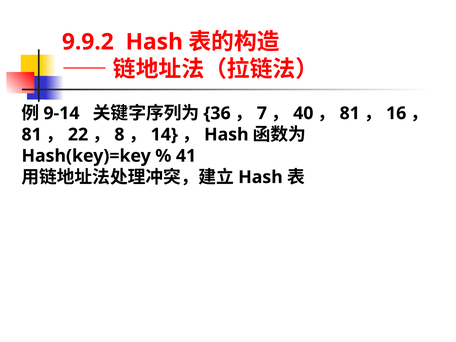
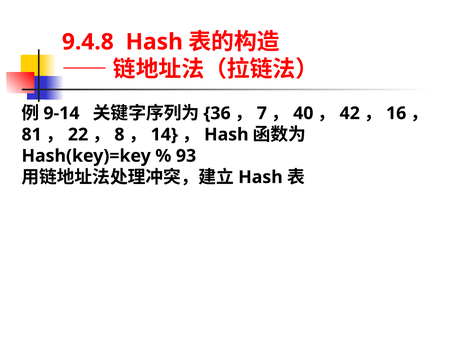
9.9.2: 9.9.2 -> 9.4.8 (88, 42)
81: 81 -> 42 (350, 113)
41: 41 -> 93 (186, 156)
